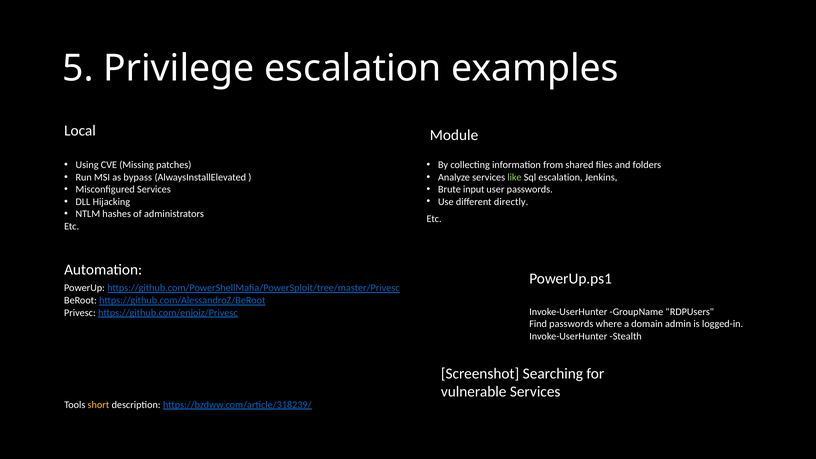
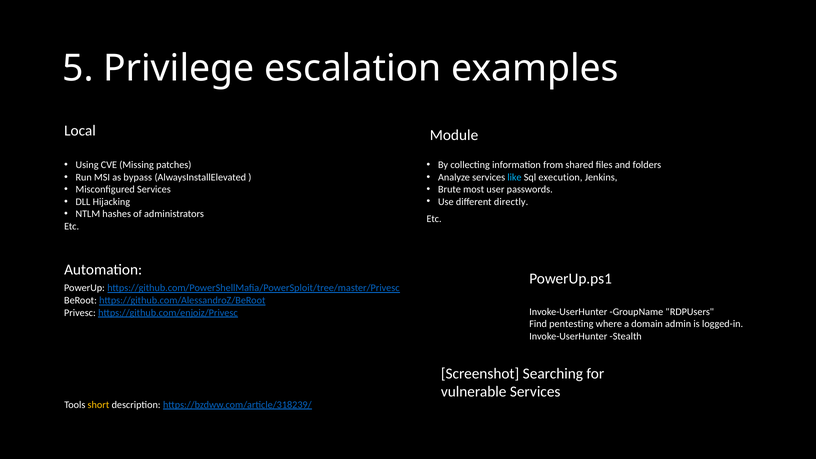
like colour: light green -> light blue (514, 177)
Sql escalation: escalation -> execution (560, 177)
input: input -> most (474, 189)
Find passwords: passwords -> pentesting (571, 324)
